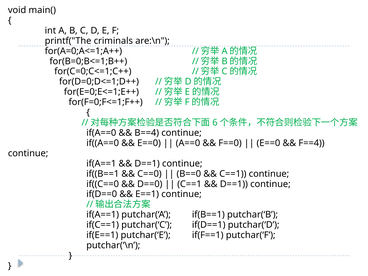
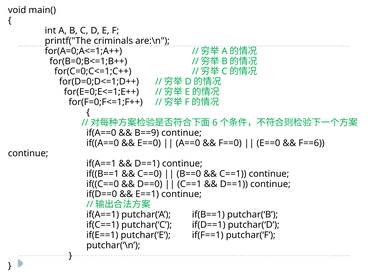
B==4: B==4 -> B==9 (147, 133)
F==4: F==4 -> F==6 (312, 143)
